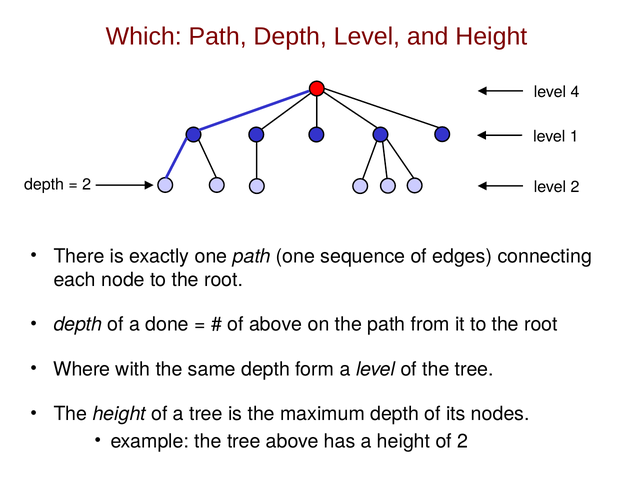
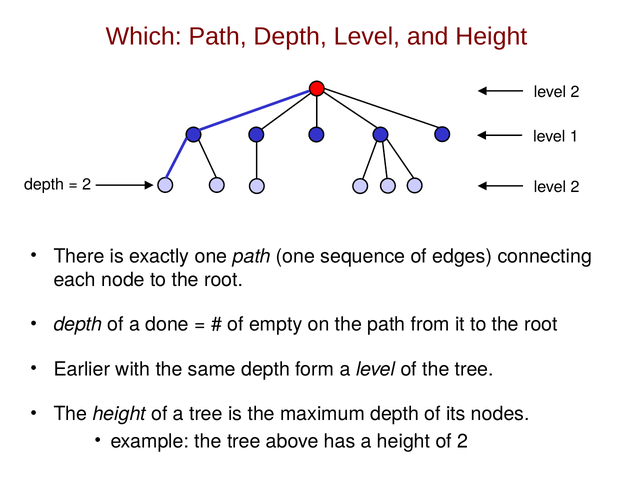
4: 4 -> 2 (575, 92)
of above: above -> empty (276, 325)
Where: Where -> Earlier (82, 370)
